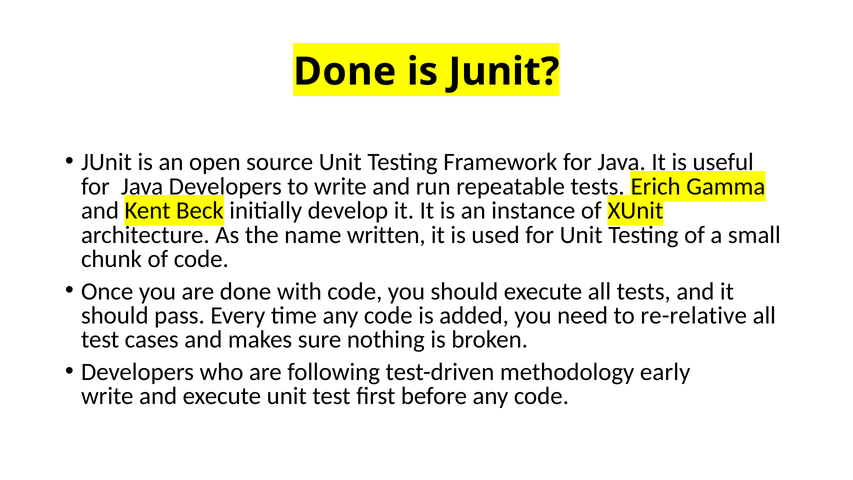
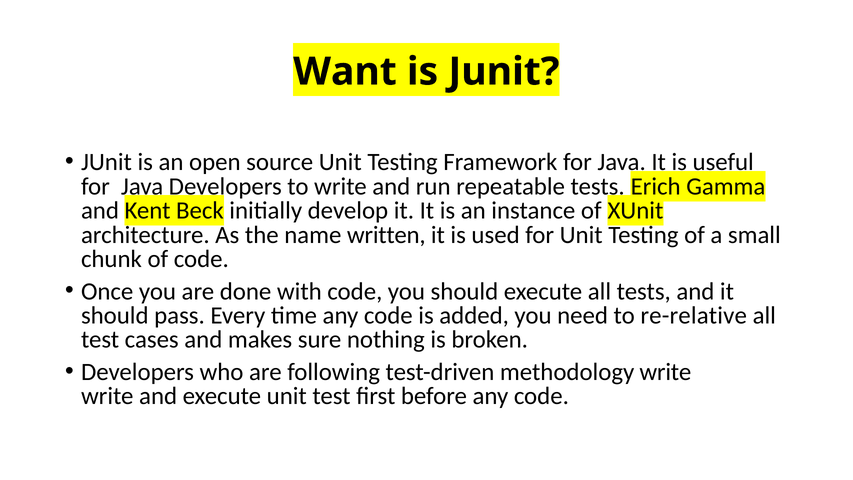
Done: Done -> Want (345, 72)
methodology early: early -> write (665, 372)
